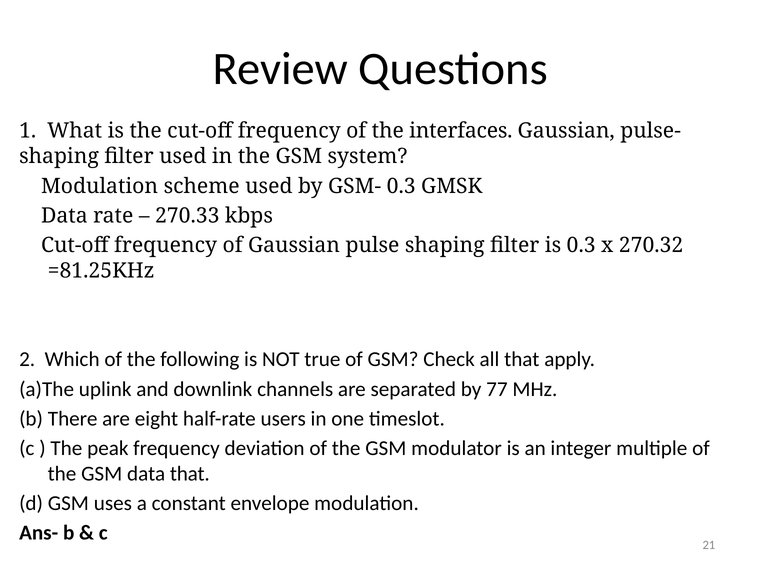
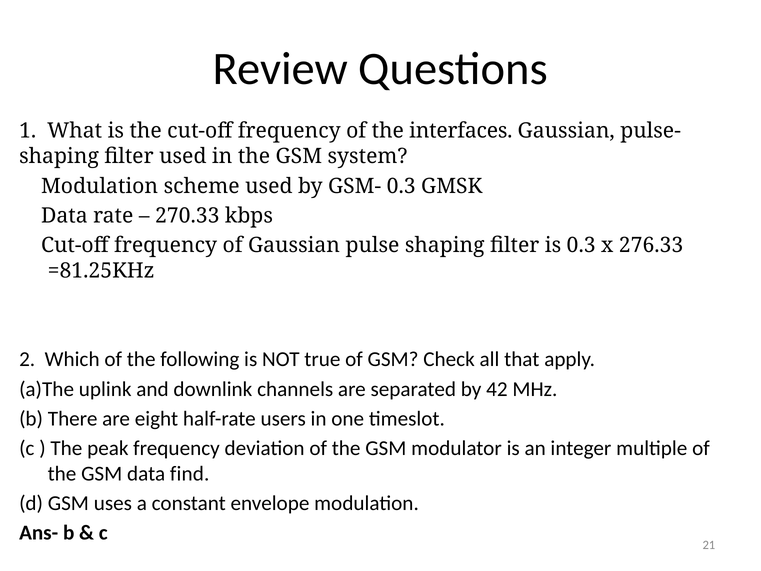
270.32: 270.32 -> 276.33 (651, 245)
77: 77 -> 42 (497, 389)
data that: that -> find (190, 473)
